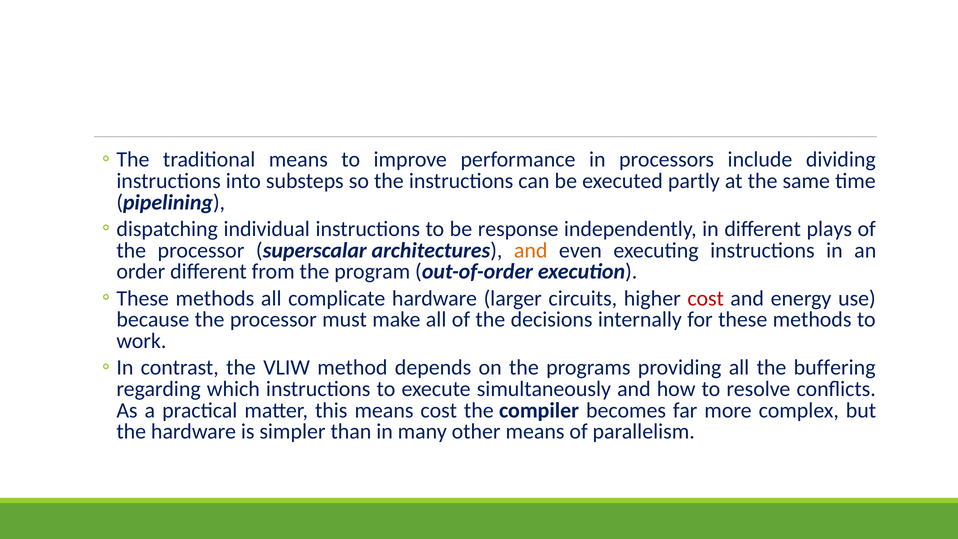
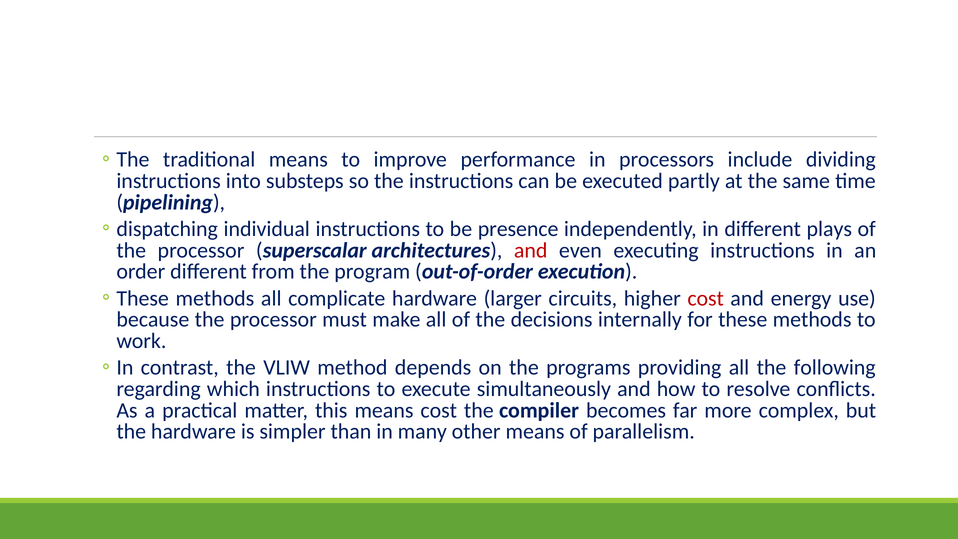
response: response -> presence (518, 229)
and colour: orange -> red (531, 250)
buffering: buffering -> following (835, 368)
